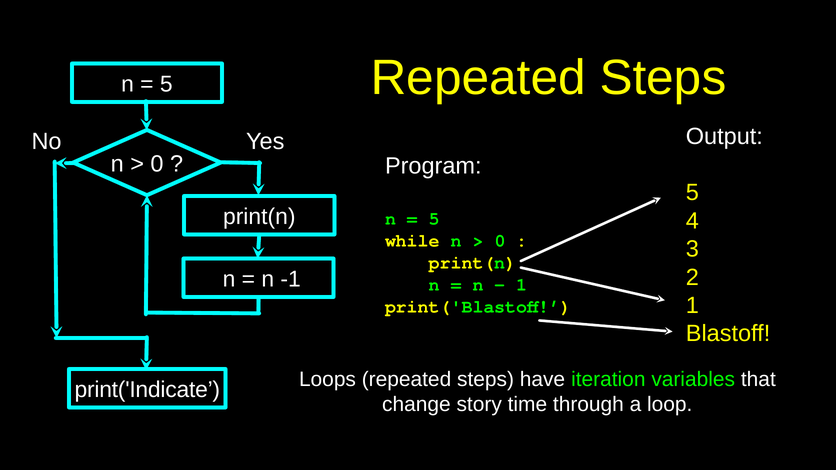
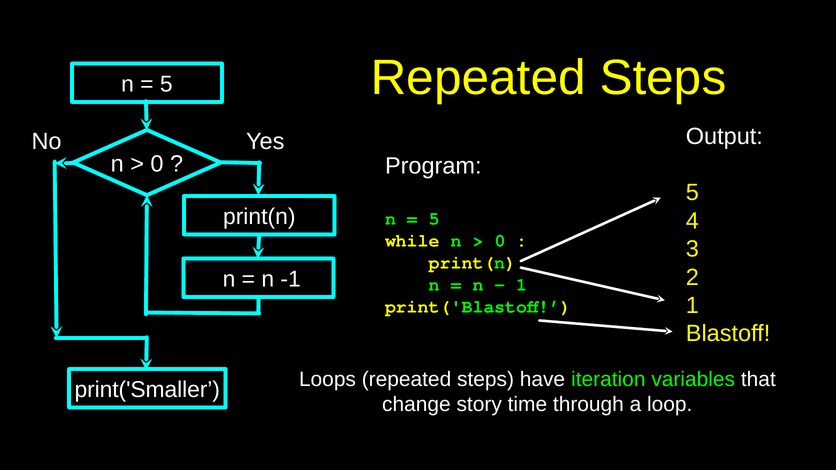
print('Indicate: print('Indicate -> print('Smaller (147, 390)
